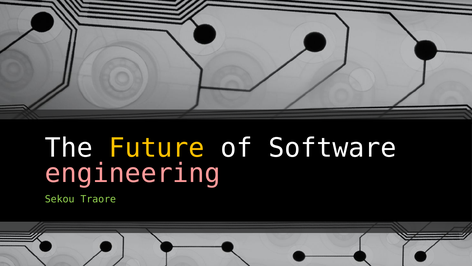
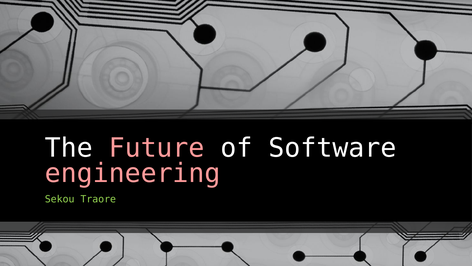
Future colour: yellow -> pink (157, 148)
